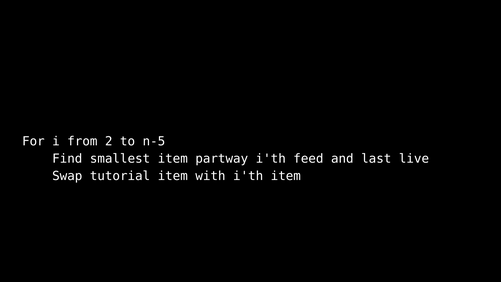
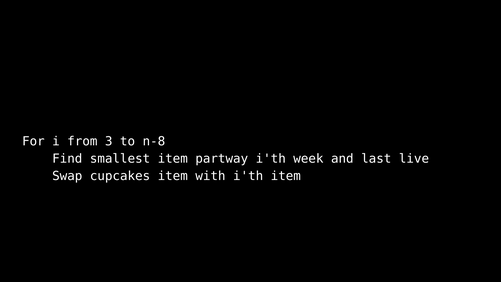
2: 2 -> 3 (109, 141)
n-5: n-5 -> n-8 (154, 141)
feed: feed -> week (308, 159)
tutorial: tutorial -> cupcakes (120, 176)
